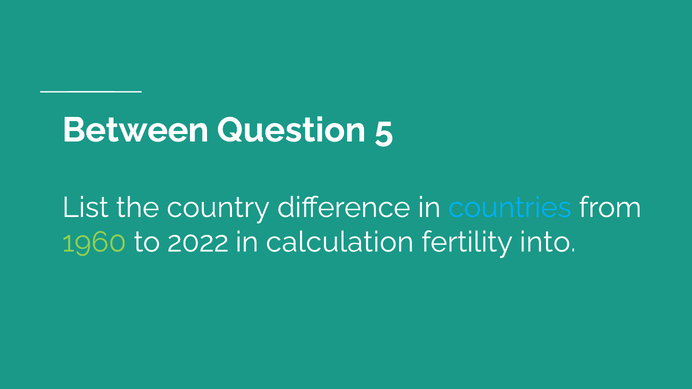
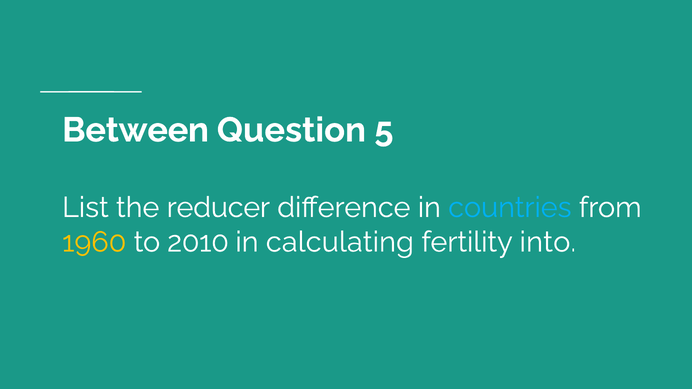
country: country -> reducer (218, 208)
1960 colour: light green -> yellow (94, 242)
2022: 2022 -> 2010 (198, 242)
calculation: calculation -> calculating (340, 242)
